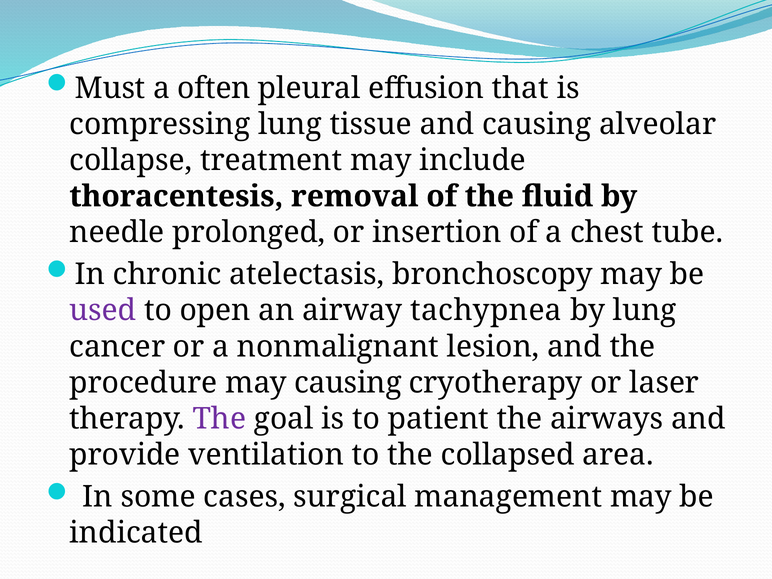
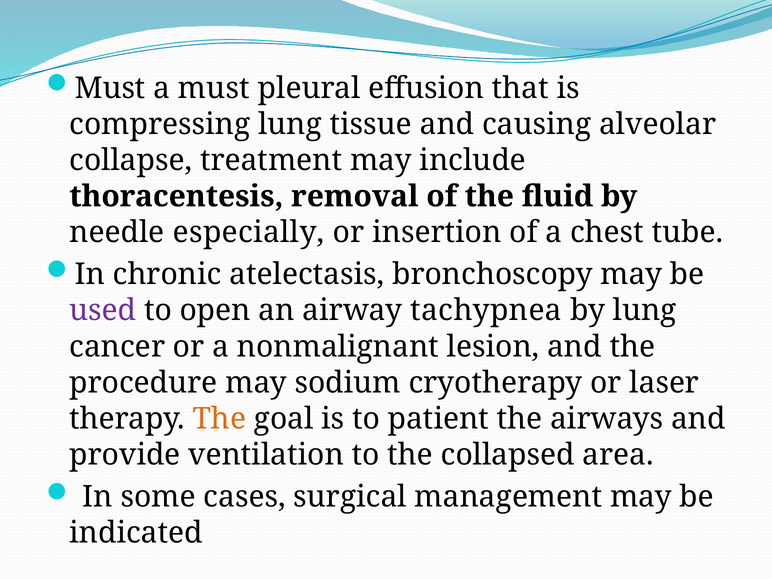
a often: often -> must (214, 88)
prolonged: prolonged -> especially (249, 232)
may causing: causing -> sodium (348, 383)
The colour: purple -> orange (219, 419)
